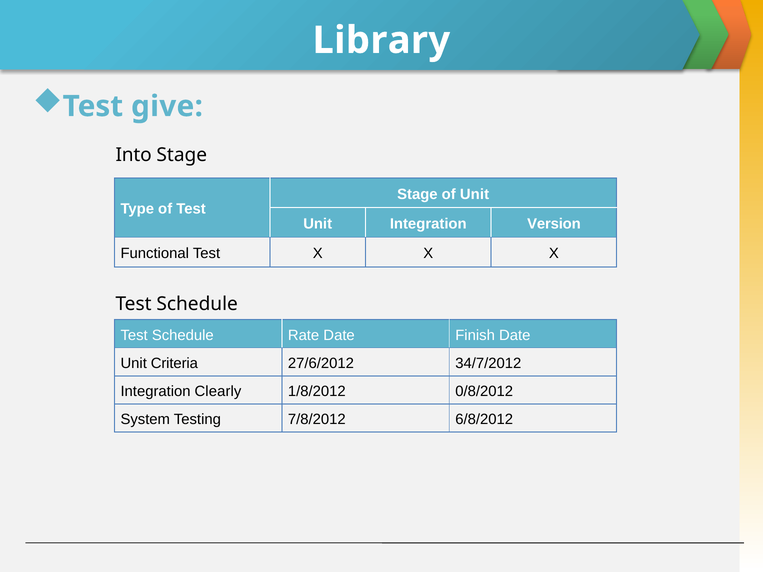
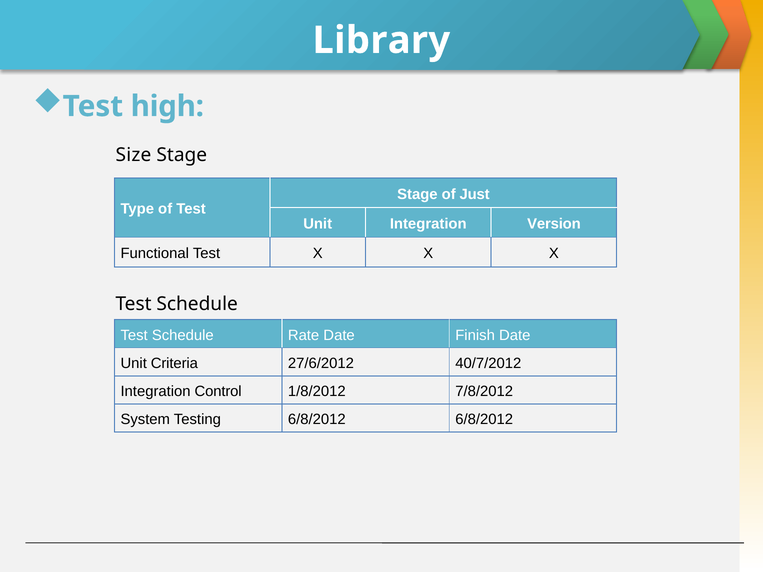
give: give -> high (167, 106)
Into: Into -> Size (133, 155)
of Unit: Unit -> Just (475, 194)
34/7/2012: 34/7/2012 -> 40/7/2012 (488, 363)
Clearly: Clearly -> Control (218, 392)
0/8/2012: 0/8/2012 -> 7/8/2012 (484, 392)
Testing 7/8/2012: 7/8/2012 -> 6/8/2012 (317, 420)
